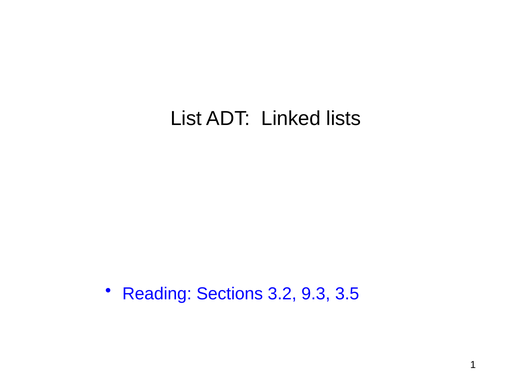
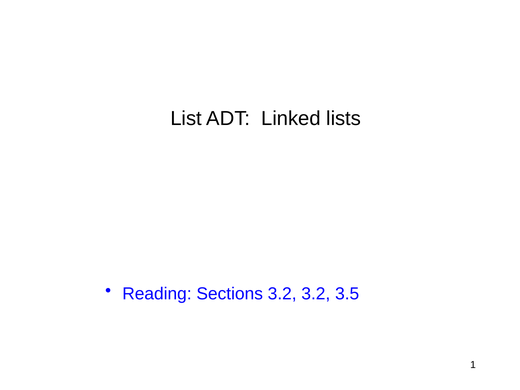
3.2 9.3: 9.3 -> 3.2 (316, 294)
